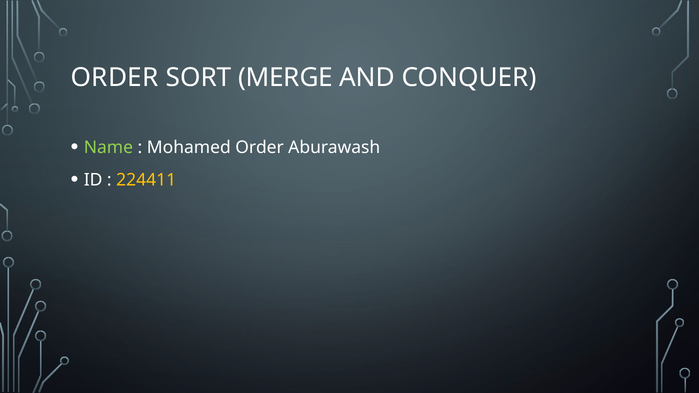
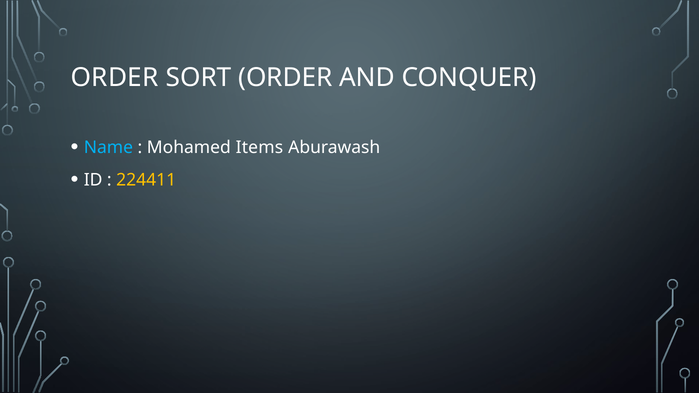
SORT MERGE: MERGE -> ORDER (285, 78)
Name colour: light green -> light blue (108, 148)
Mohamed Order: Order -> Items (259, 148)
